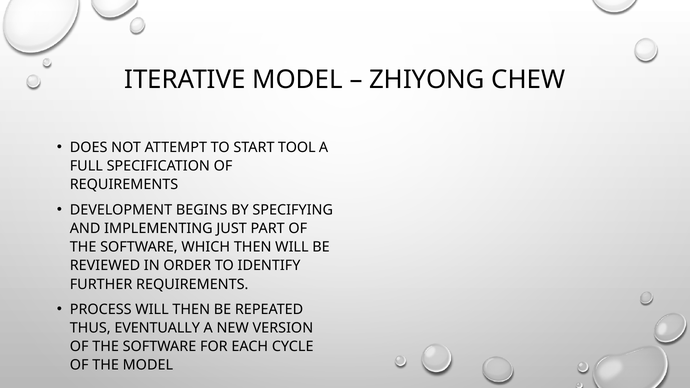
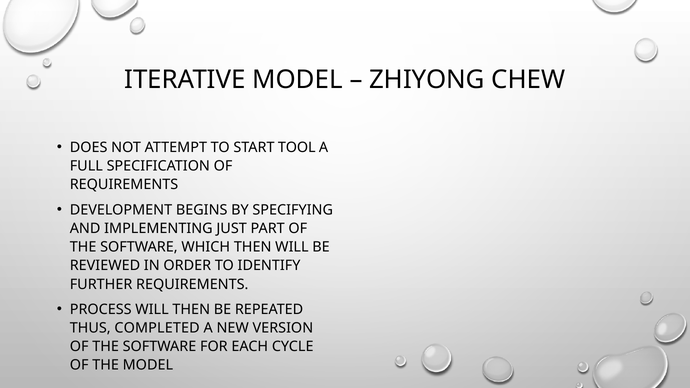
EVENTUALLY: EVENTUALLY -> COMPLETED (157, 328)
